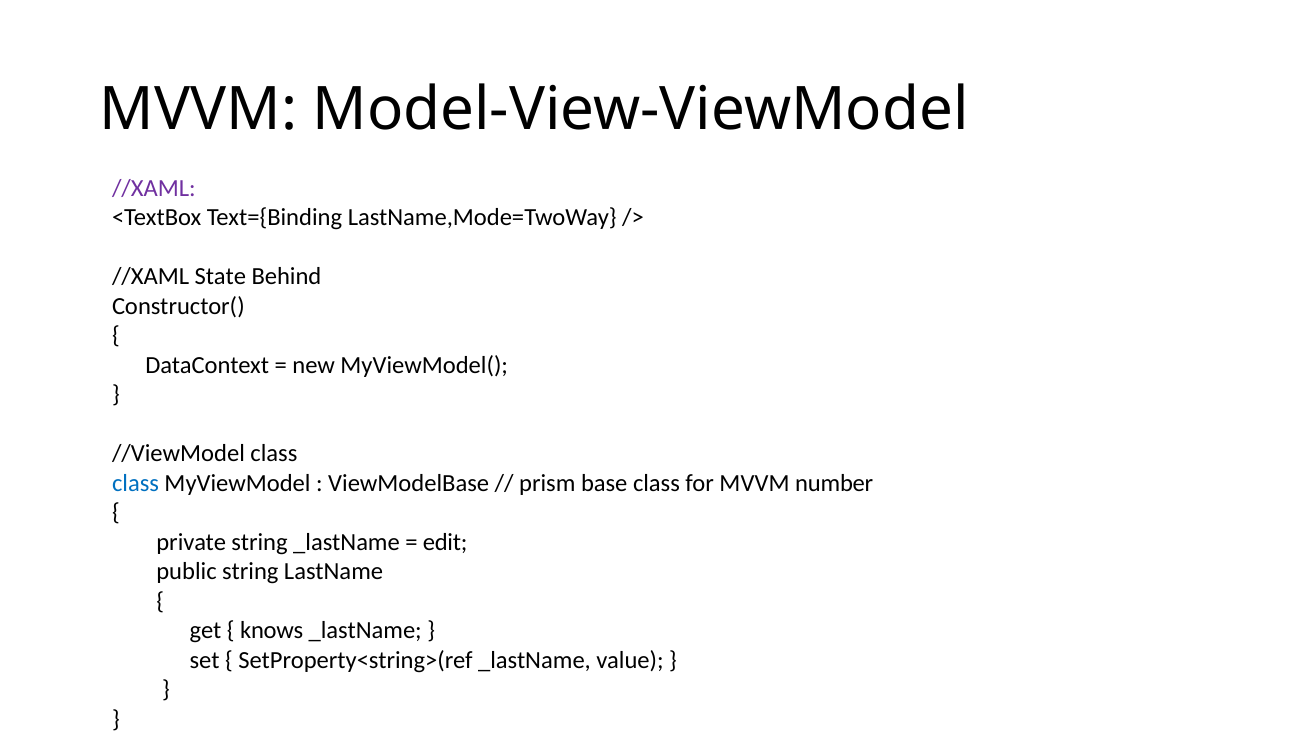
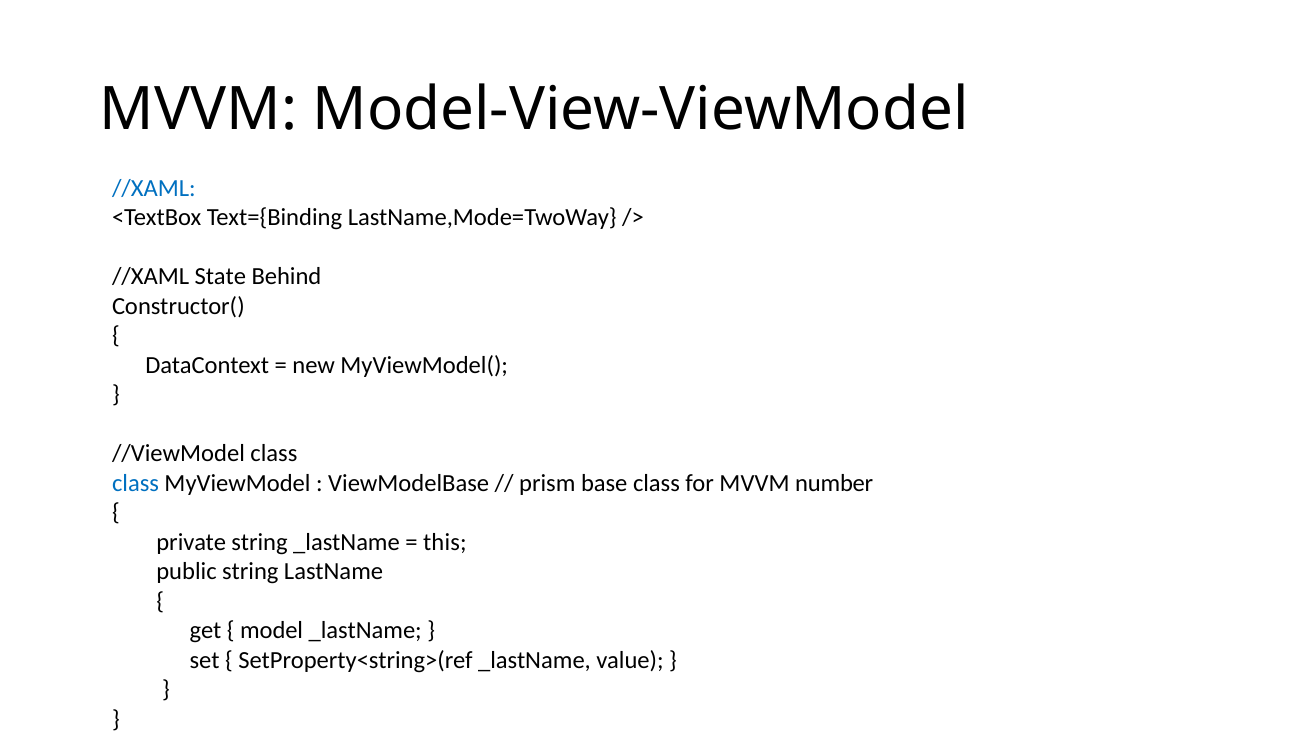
//XAML colour: purple -> blue (154, 188)
edit: edit -> this (445, 542)
knows: knows -> model (272, 631)
